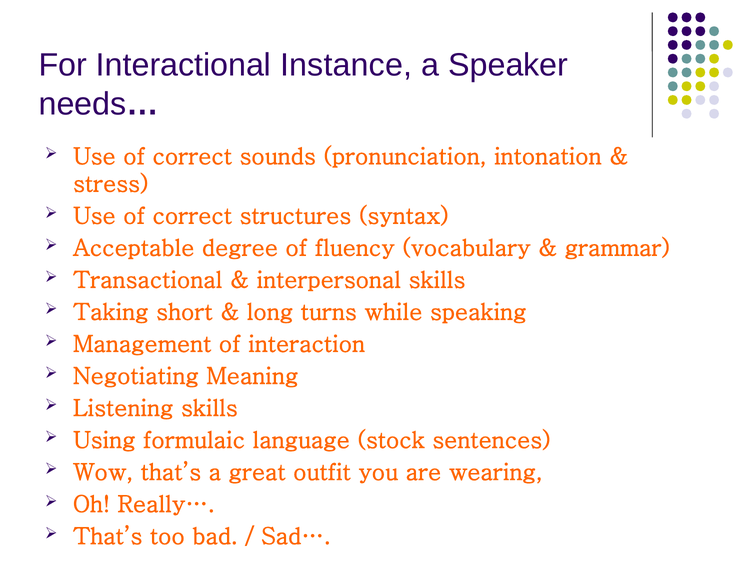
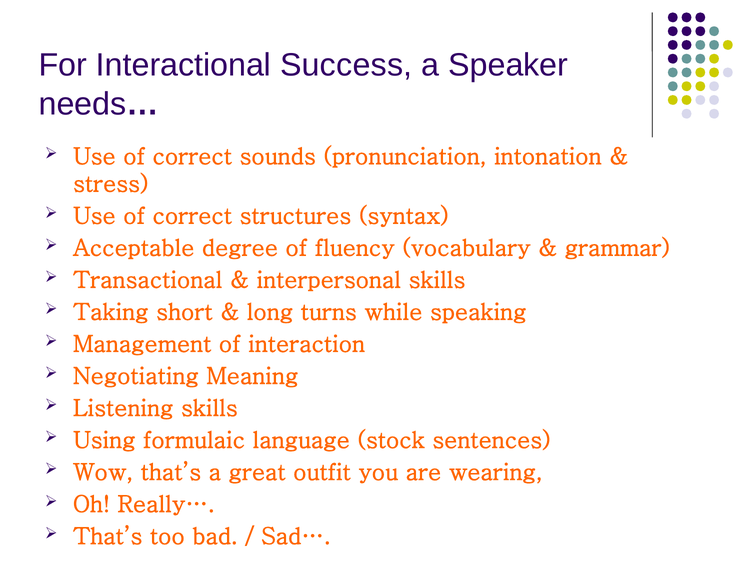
Instance: Instance -> Success (346, 65)
